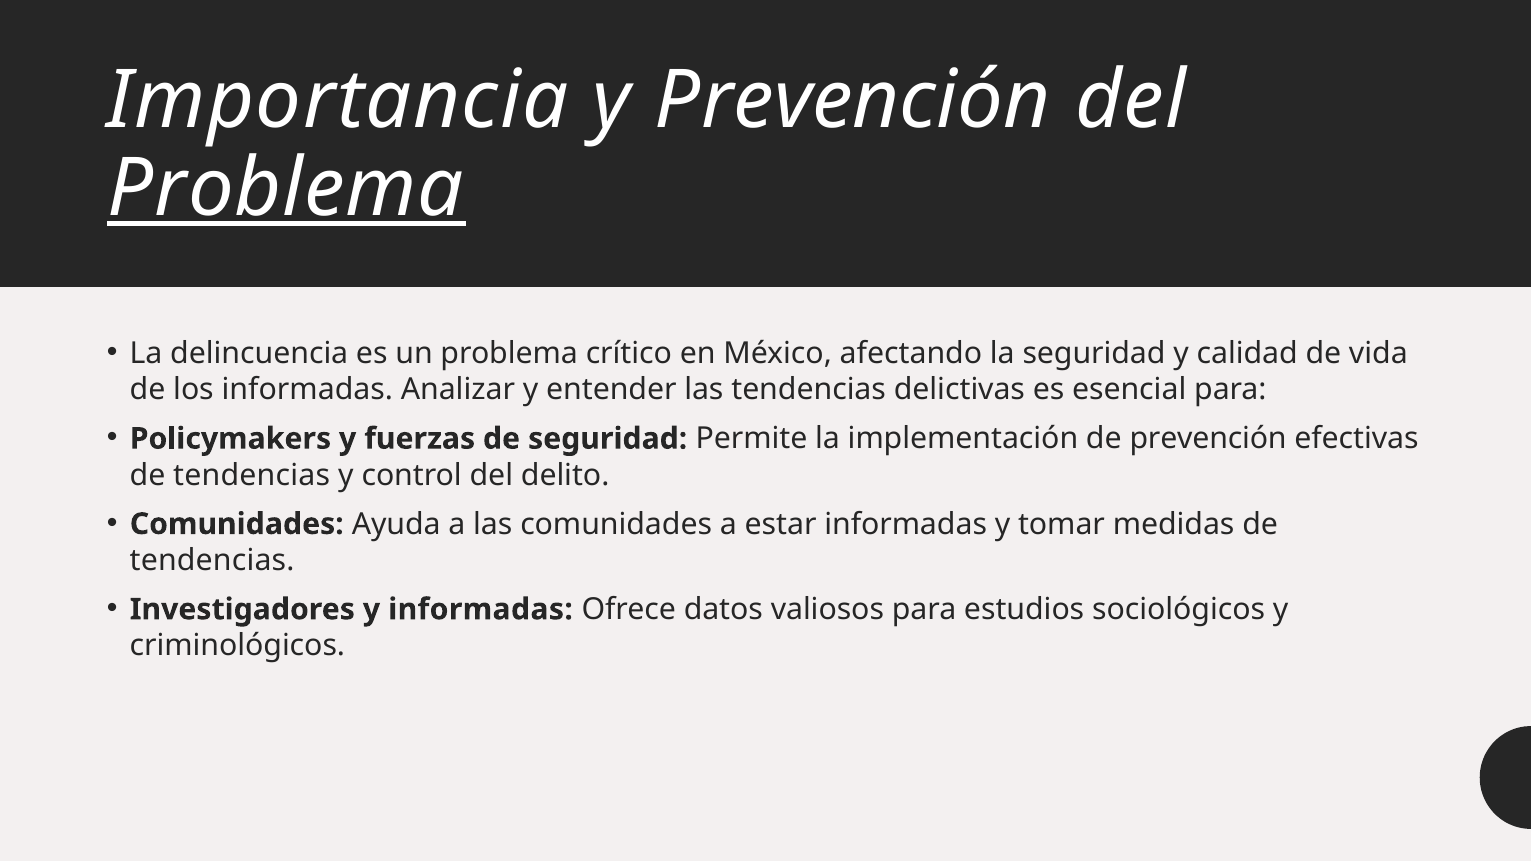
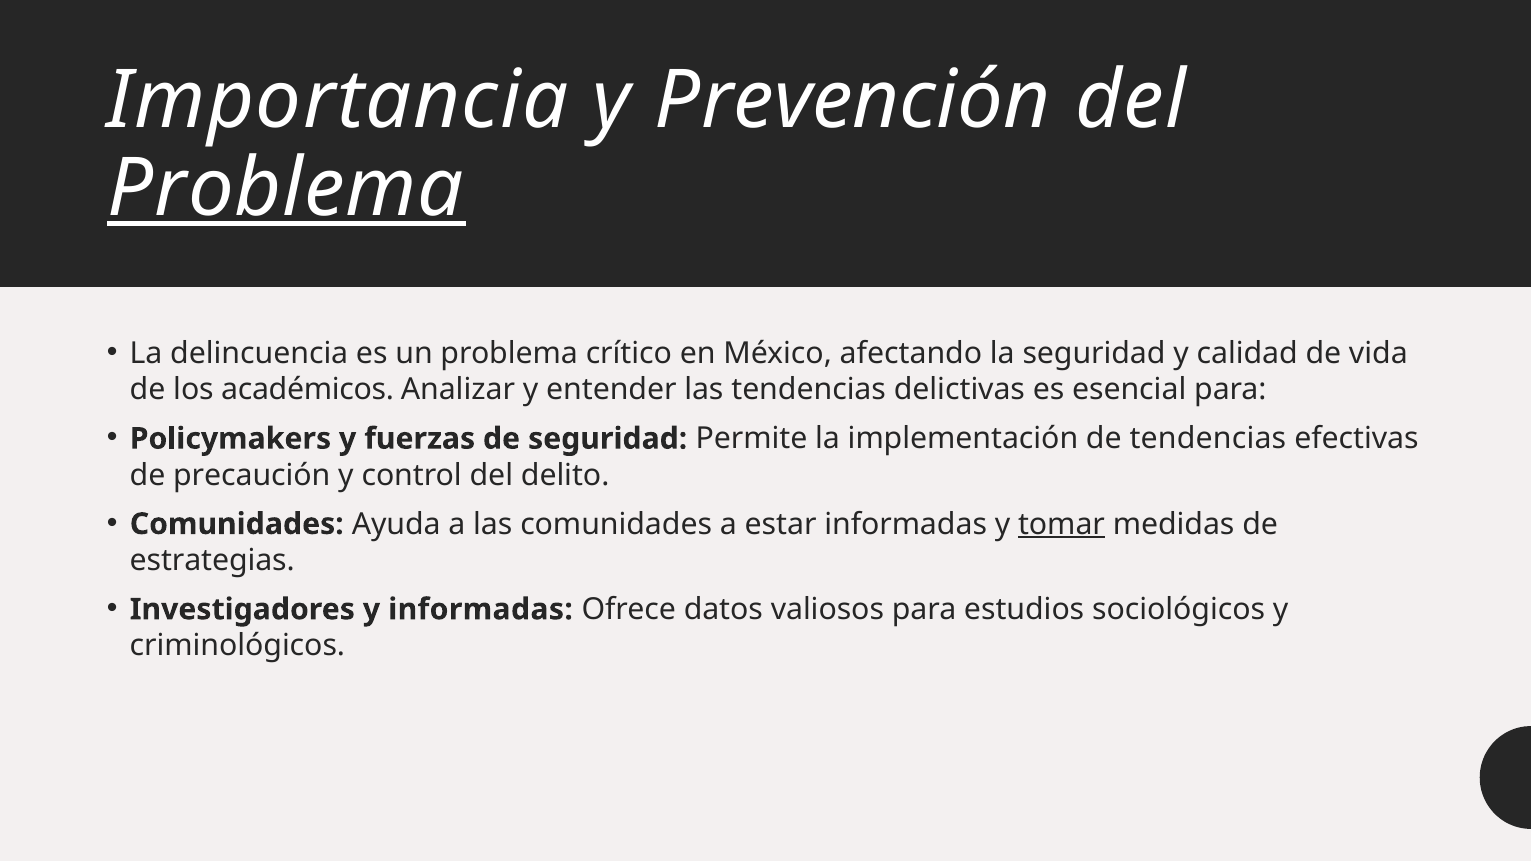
los informadas: informadas -> académicos (308, 390)
de prevención: prevención -> tendencias (1208, 439)
tendencias: tendencias -> precaución (252, 475)
tomar underline: none -> present (1062, 524)
tendencias: tendencias -> estrategias (212, 560)
